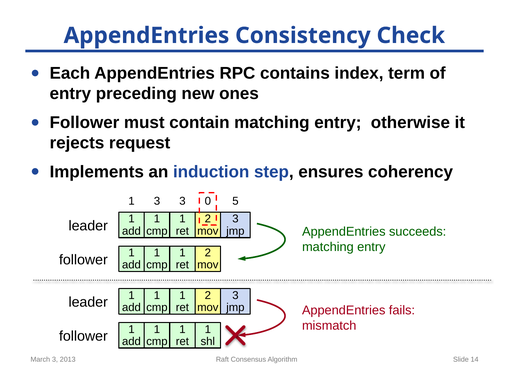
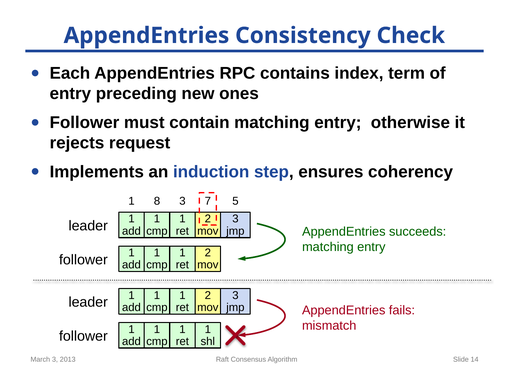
1 3: 3 -> 8 (157, 201)
0: 0 -> 7 (208, 201)
